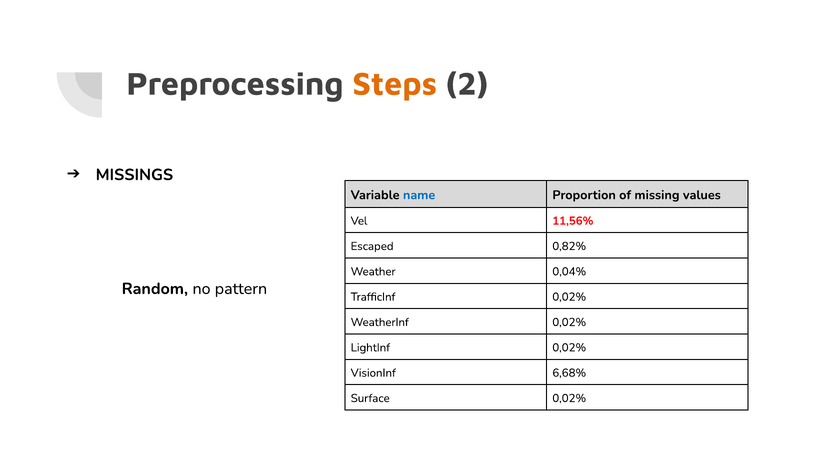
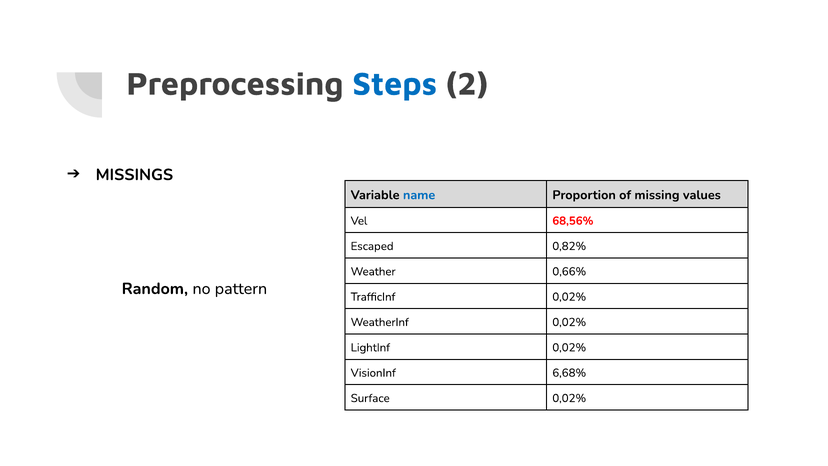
Steps colour: orange -> blue (395, 84)
11,56%: 11,56% -> 68,56% (573, 221)
0,04%: 0,04% -> 0,66% (569, 271)
